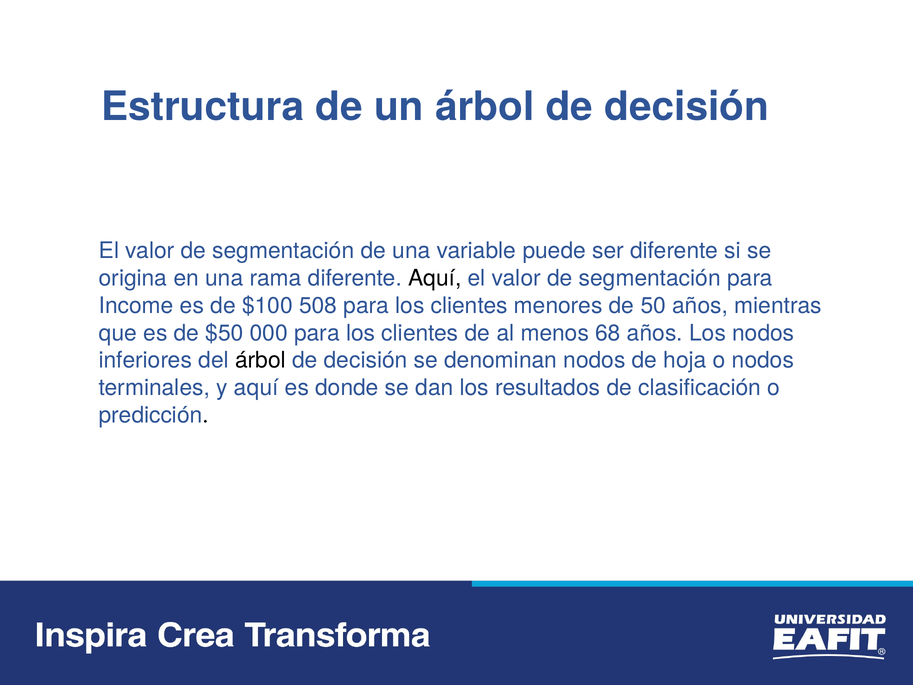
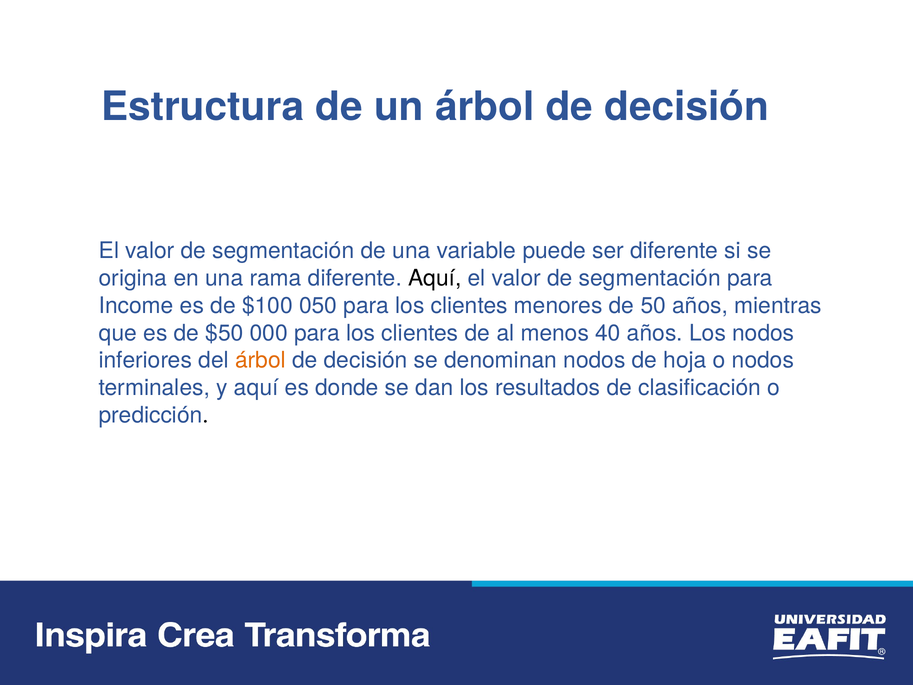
508: 508 -> 050 (318, 305)
68: 68 -> 40 (608, 333)
árbol colour: black -> orange (260, 360)
